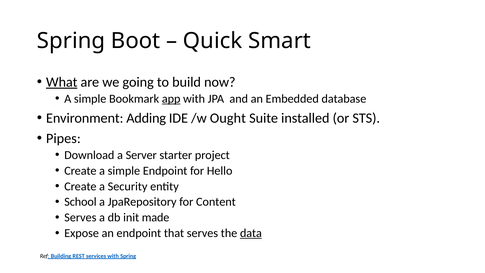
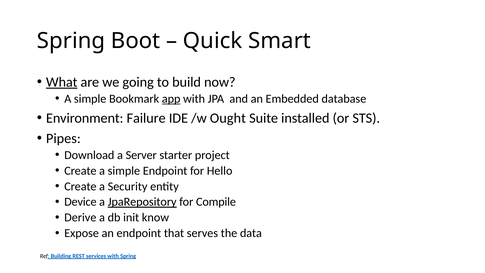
Adding: Adding -> Failure (146, 118)
School: School -> Device (80, 202)
JpaRepository underline: none -> present (142, 202)
Content: Content -> Compile (216, 202)
Serves: Serves -> Derive (80, 217)
made: made -> know (155, 217)
data underline: present -> none (251, 233)
